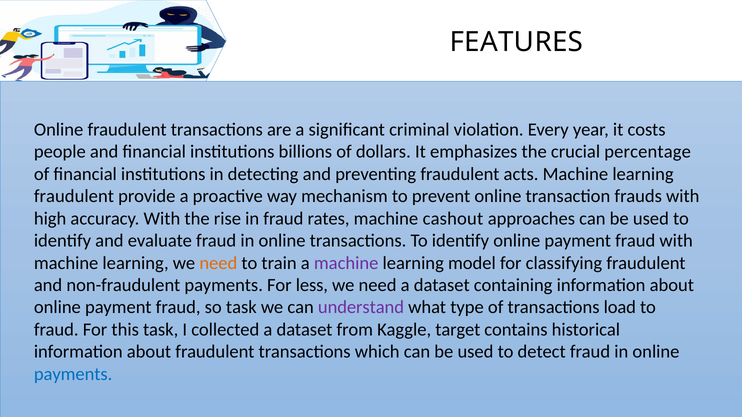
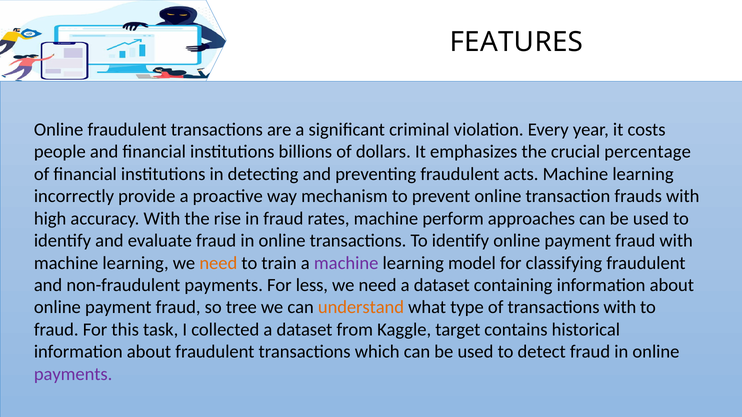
fraudulent: fraudulent -> incorrectly (74, 196)
cashout: cashout -> perform (453, 219)
so task: task -> tree (241, 308)
understand colour: purple -> orange (361, 308)
transactions load: load -> with (620, 308)
payments colour: blue -> purple (73, 374)
